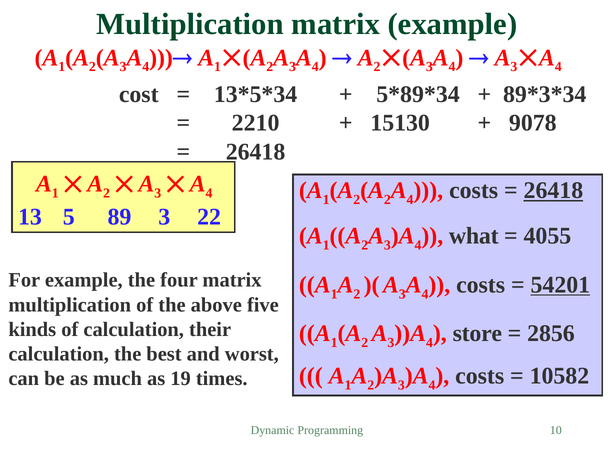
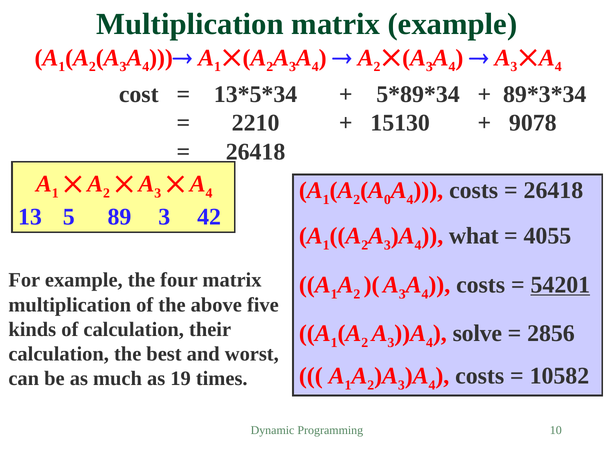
2: 2 -> 0 (387, 200)
26418 underline: present -> none (553, 191)
22: 22 -> 42 (209, 217)
store: store -> solve (477, 334)
